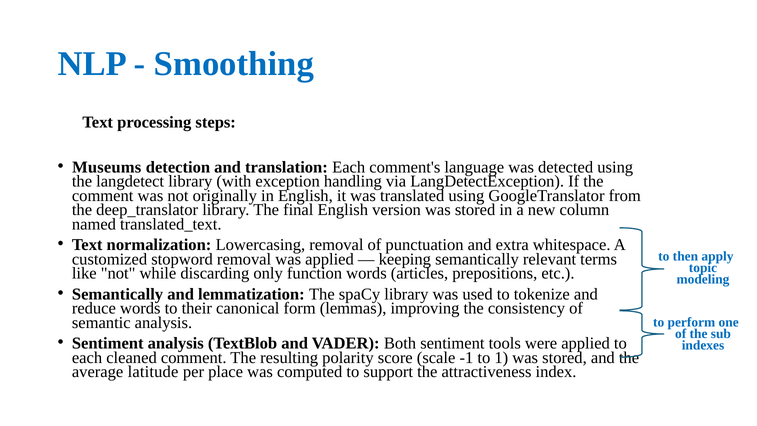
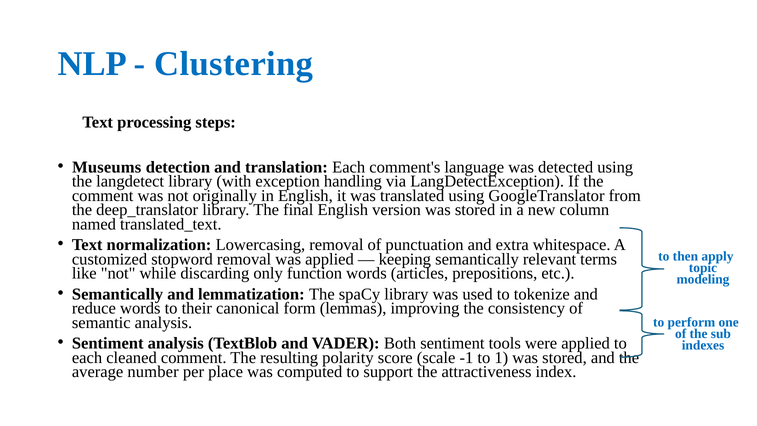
Smoothing: Smoothing -> Clustering (234, 64)
latitude: latitude -> number (153, 372)
